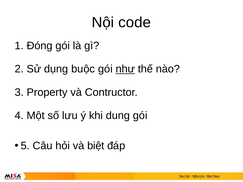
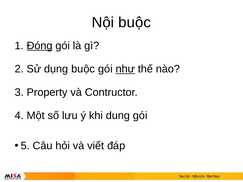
Nội code: code -> buộc (135, 22)
Đóng underline: none -> present (40, 46)
biệt: biệt -> viết (96, 146)
